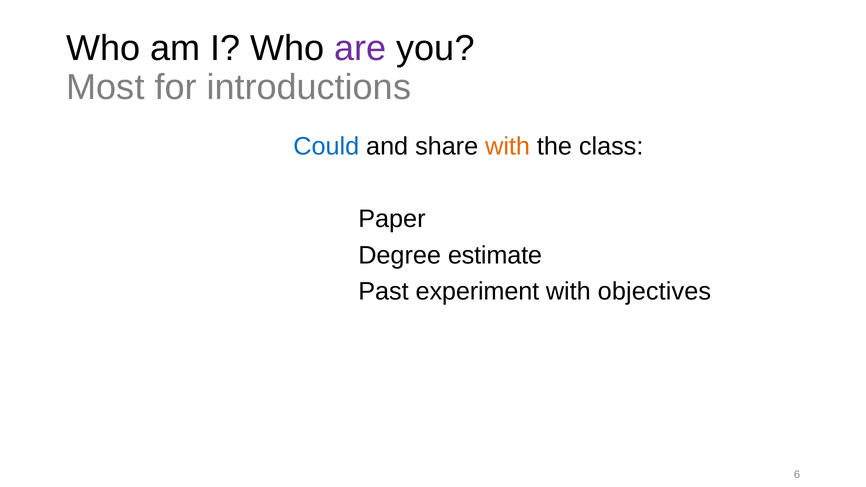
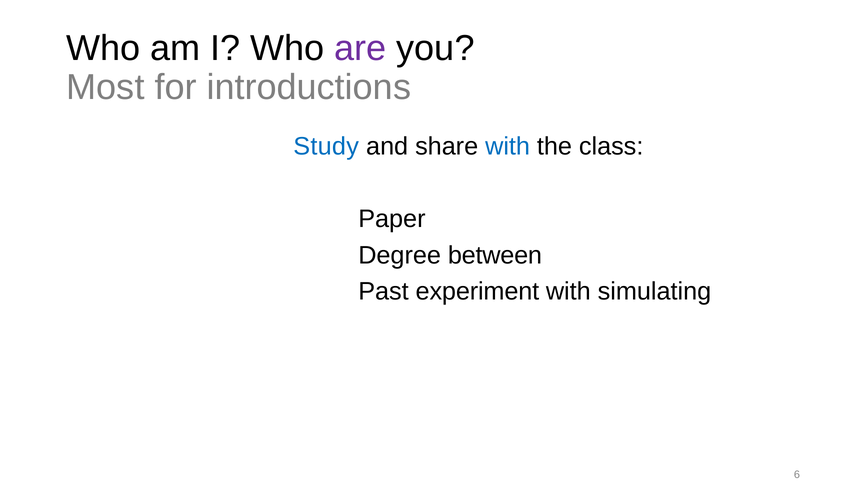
Could: Could -> Study (326, 146)
with colour: orange -> blue (508, 146)
estimate: estimate -> between (495, 255)
objectives: objectives -> simulating (654, 292)
